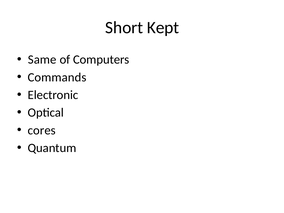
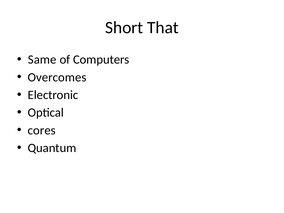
Kept: Kept -> That (163, 27)
Commands: Commands -> Overcomes (57, 77)
